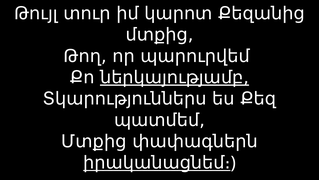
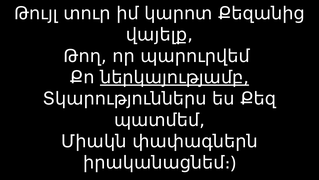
մտքից: մտքից -> վայելք (159, 35)
Մտքից: Մտքից -> Միակն (94, 141)
իրականացնեմ։ underline: present -> none (157, 162)
